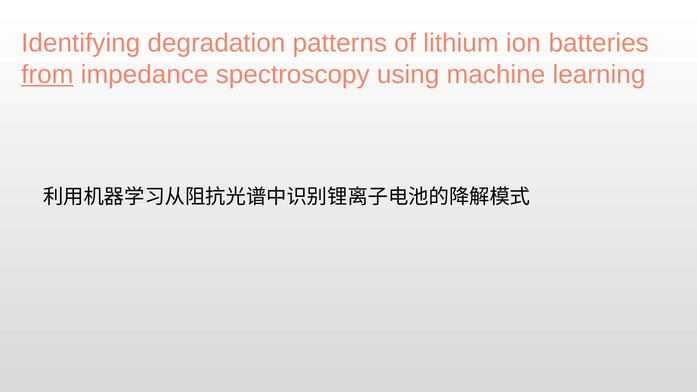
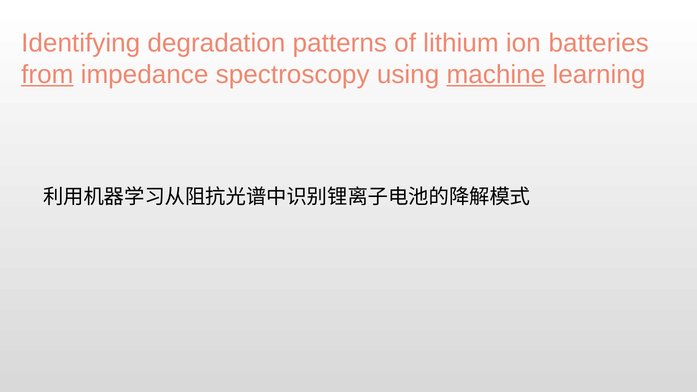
machine underline: none -> present (496, 74)
